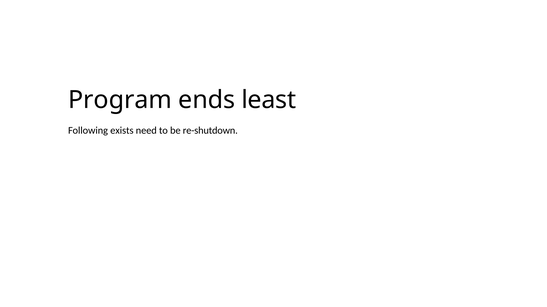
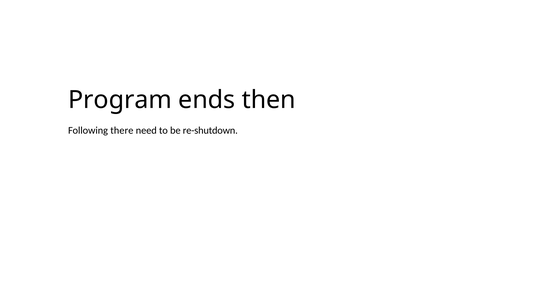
least: least -> then (269, 100)
exists: exists -> there (122, 131)
